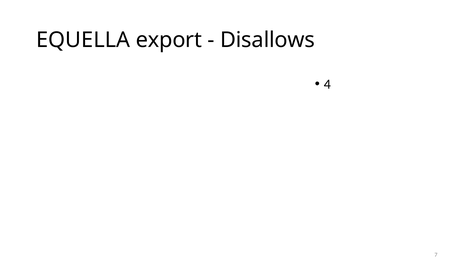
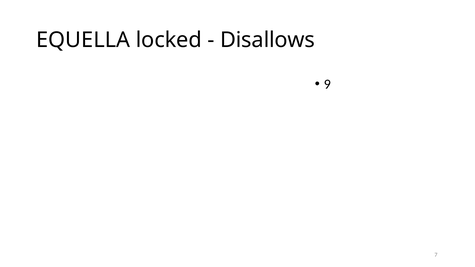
export: export -> locked (169, 40)
4: 4 -> 9 (327, 84)
